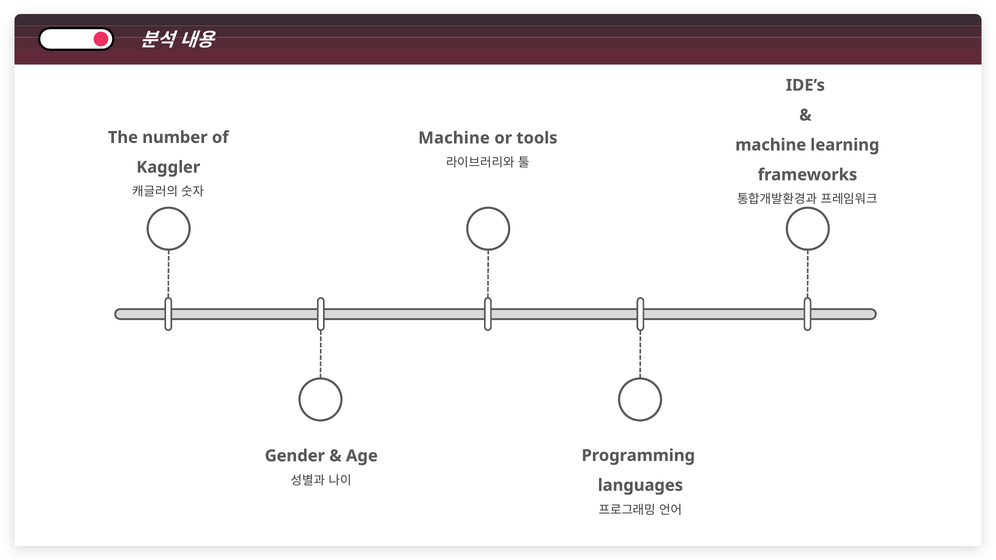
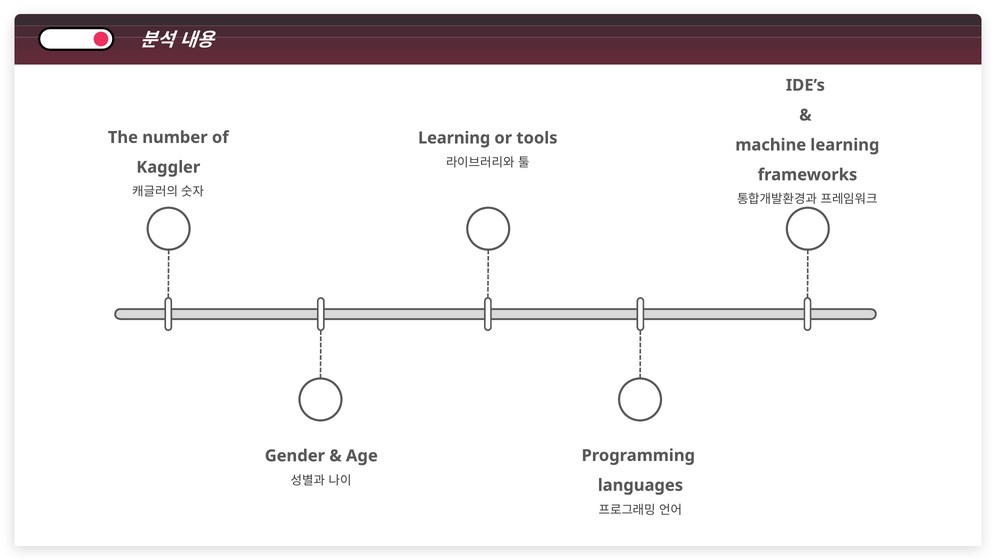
Machine: Machine -> Learning (454, 138)
